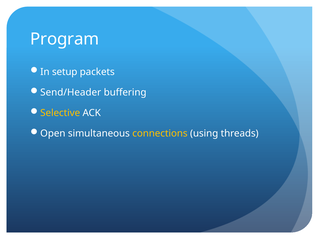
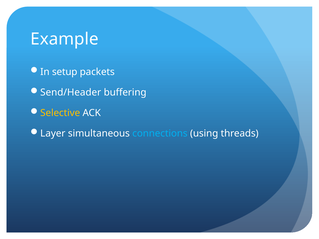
Program: Program -> Example (64, 39)
Open: Open -> Layer (53, 134)
connections colour: yellow -> light blue (160, 134)
